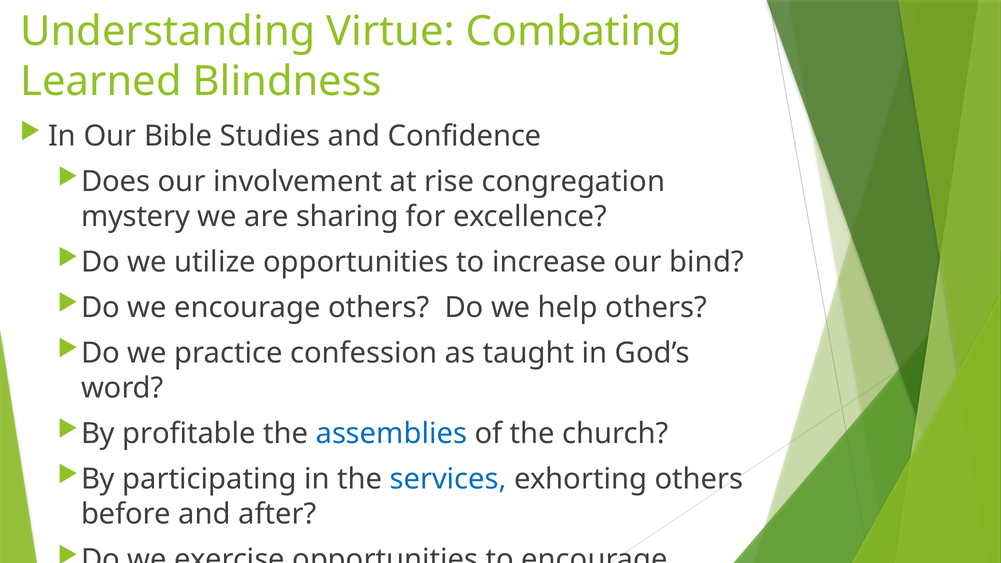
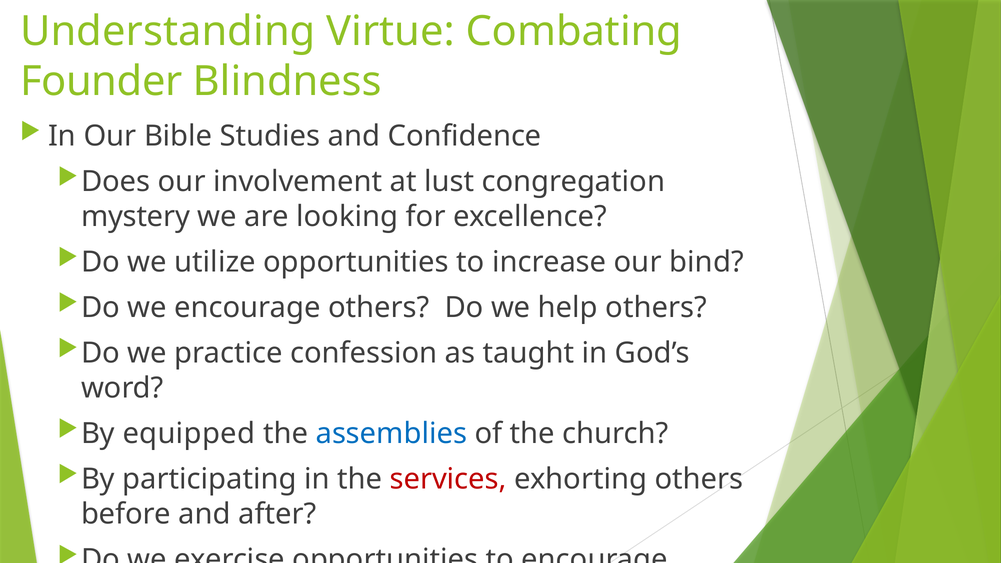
Learned: Learned -> Founder (101, 82)
rise: rise -> lust (449, 181)
sharing: sharing -> looking (347, 216)
profitable: profitable -> equipped (189, 433)
services colour: blue -> red (448, 479)
